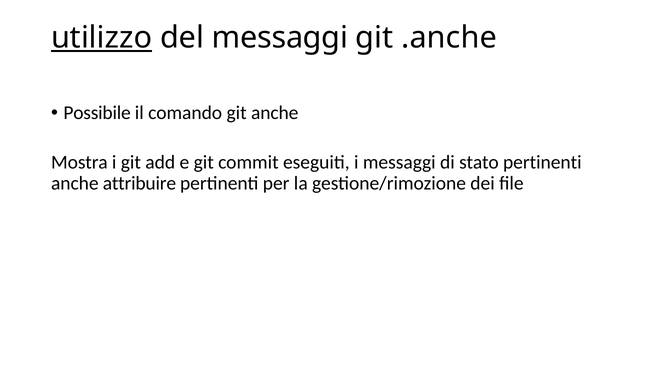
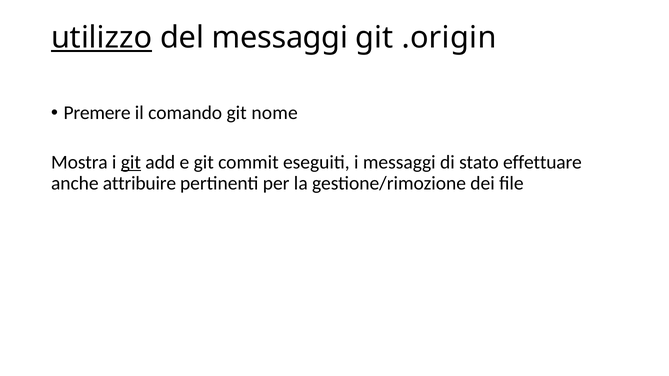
.anche: .anche -> .origin (449, 38)
Possibile: Possibile -> Premere (97, 113)
git anche: anche -> nome (275, 113)
git underline: none -> present (131, 162)
stato pertinenti: pertinenti -> effettuare (542, 162)
